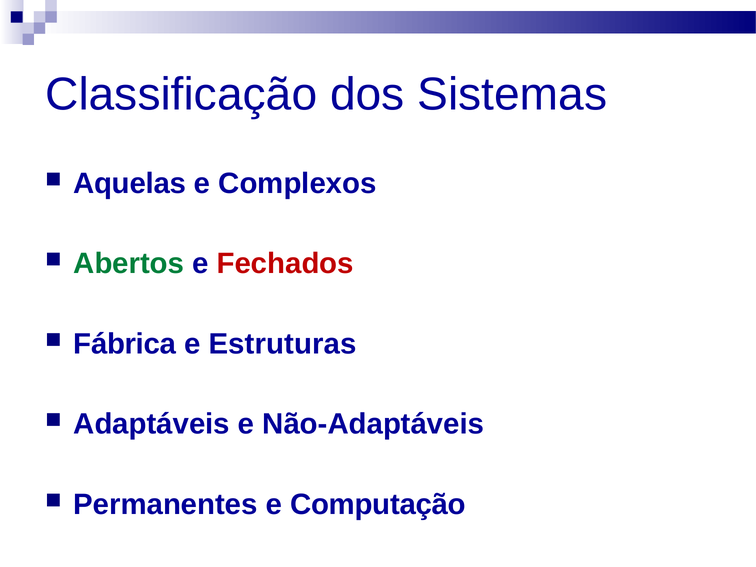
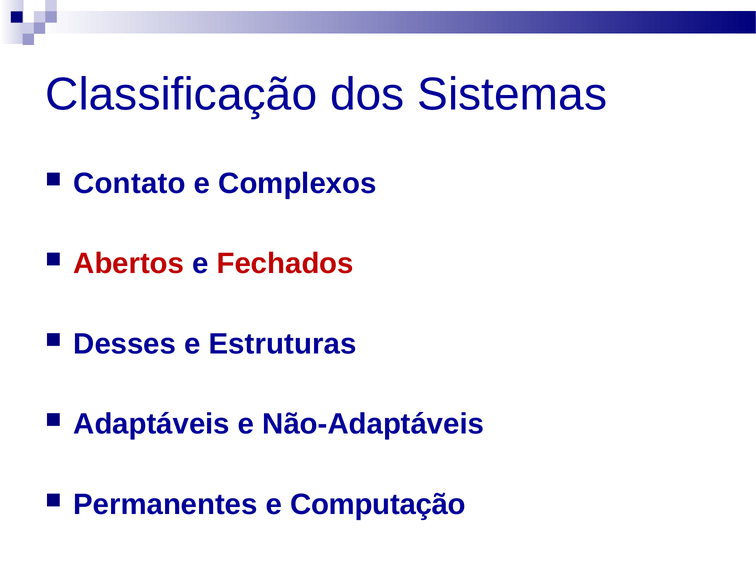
Aquelas: Aquelas -> Contato (129, 183)
Abertos colour: green -> red (129, 264)
Fábrica: Fábrica -> Desses (125, 344)
